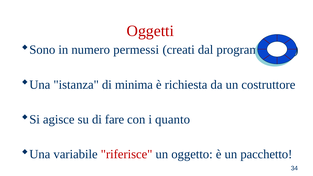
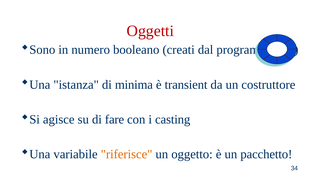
permessi: permessi -> booleano (136, 50)
richiesta: richiesta -> transient (186, 85)
quanto: quanto -> casting (173, 119)
riferisce colour: red -> orange (127, 154)
